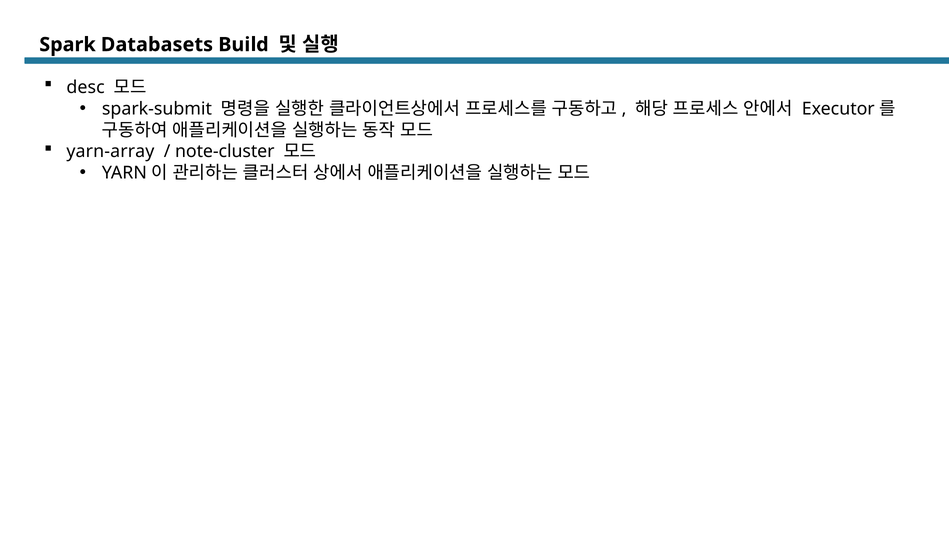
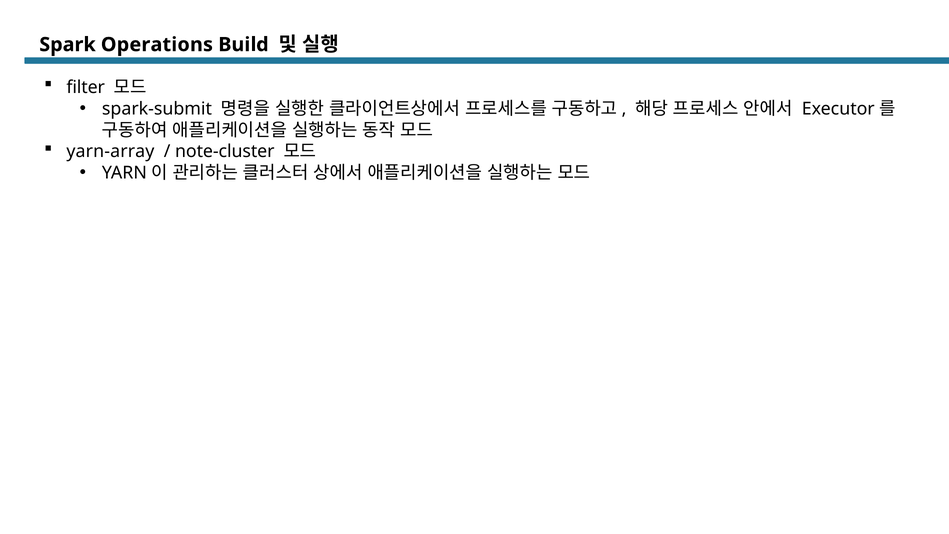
Databasets: Databasets -> Operations (157, 45)
desc: desc -> filter (86, 87)
